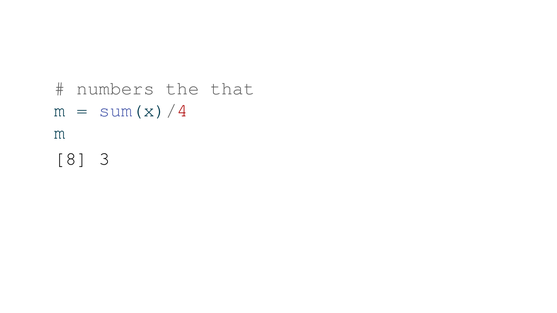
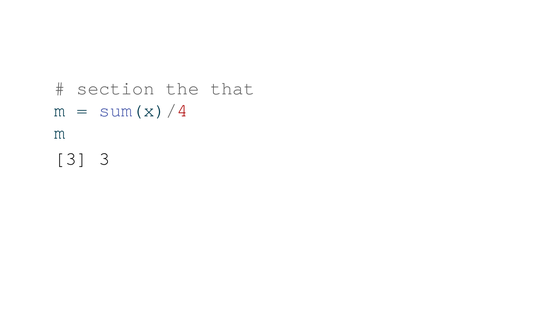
numbers: numbers -> section (116, 88)
8: 8 -> 3 (71, 159)
